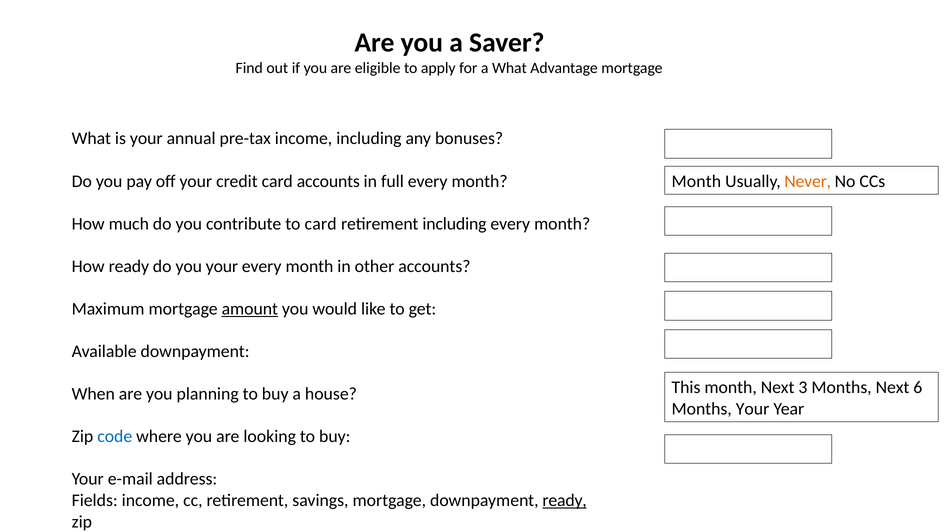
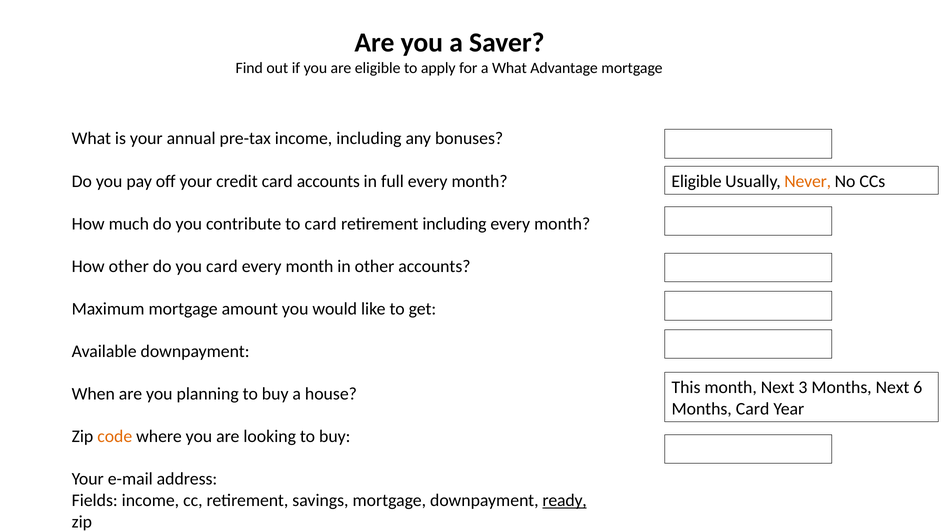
Month: Month -> Eligible (697, 181)
How ready: ready -> other (129, 266)
you your: your -> card (222, 266)
amount underline: present -> none (250, 309)
Months Your: Your -> Card (753, 409)
code colour: blue -> orange (115, 437)
